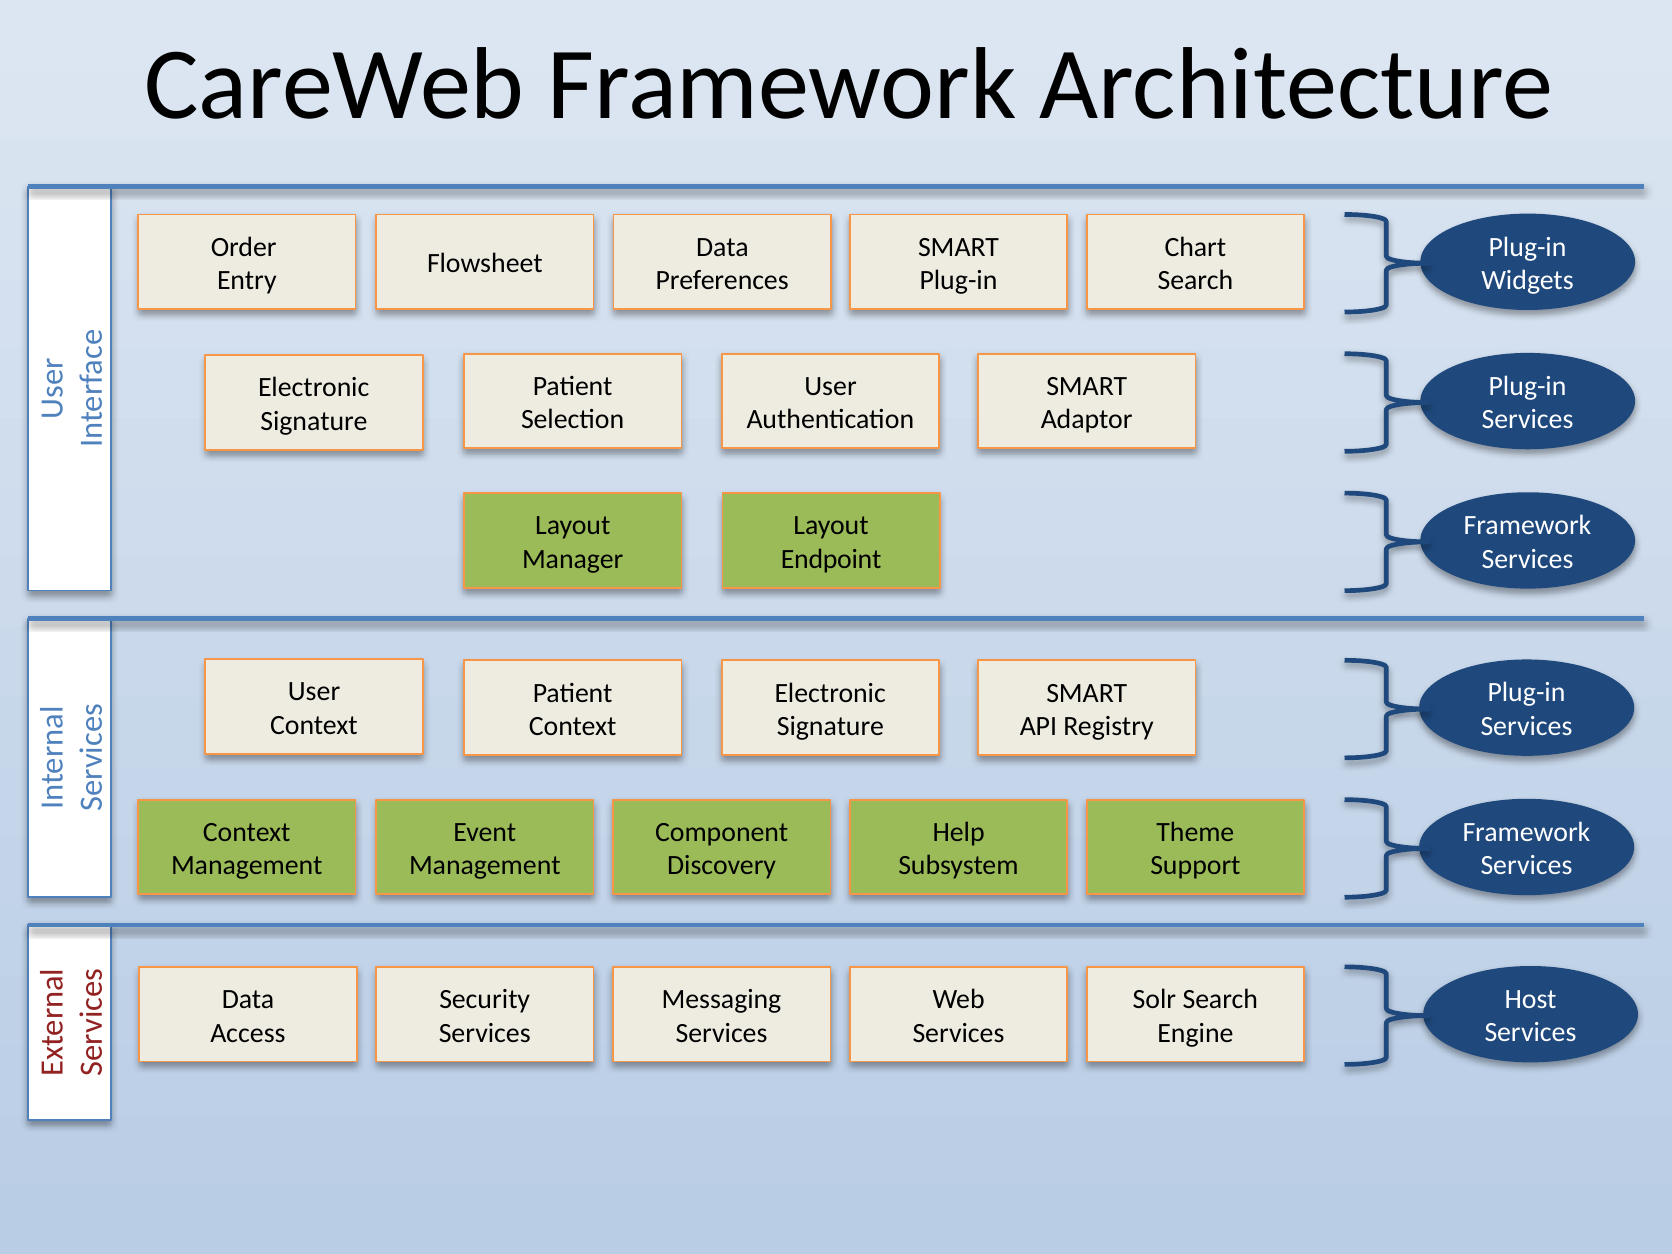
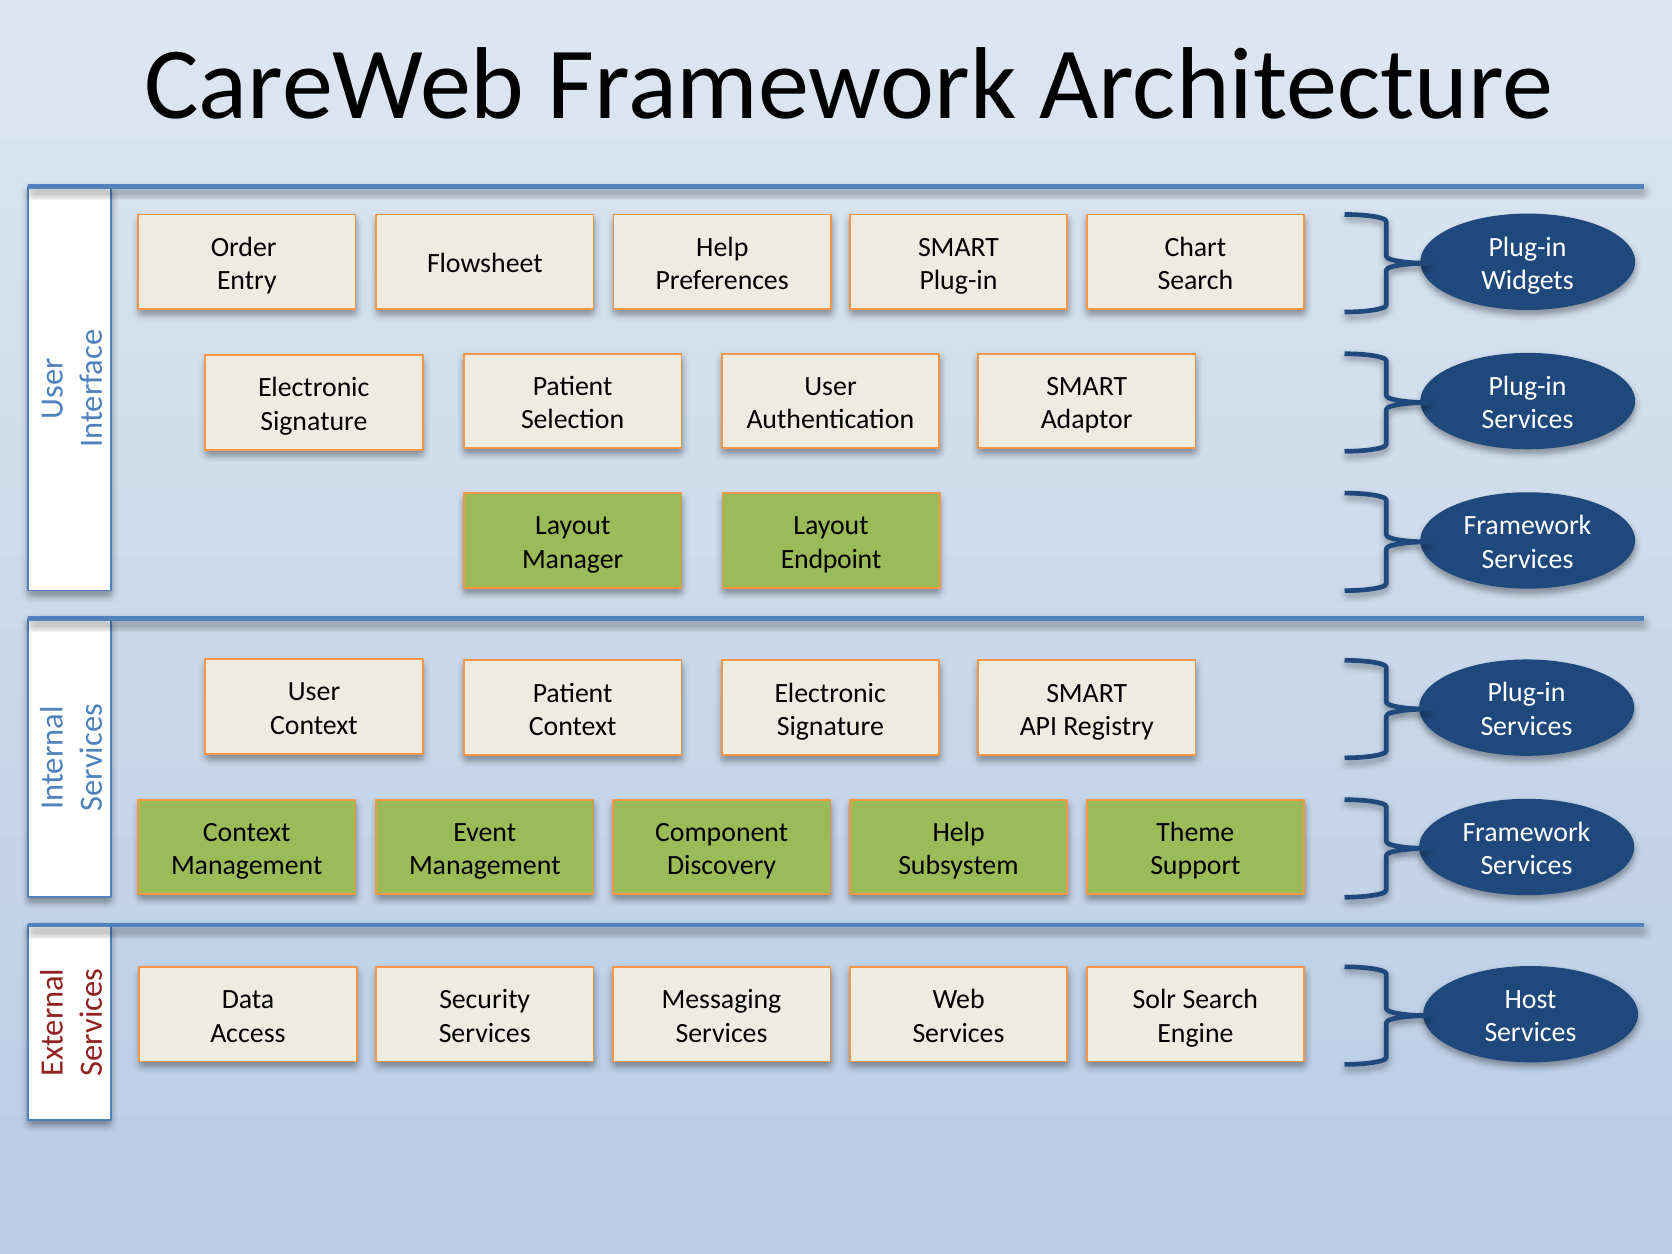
Data: Data -> Help (722, 247)
